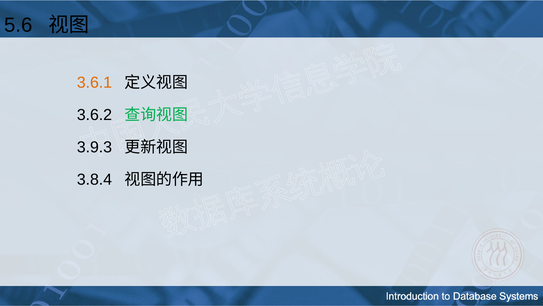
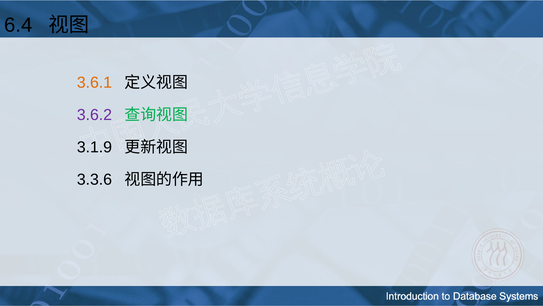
5.6: 5.6 -> 6.4 (18, 25)
3.6.2 colour: black -> purple (94, 115)
3.9.3: 3.9.3 -> 3.1.9 (94, 147)
3.8.4: 3.8.4 -> 3.3.6 (94, 179)
